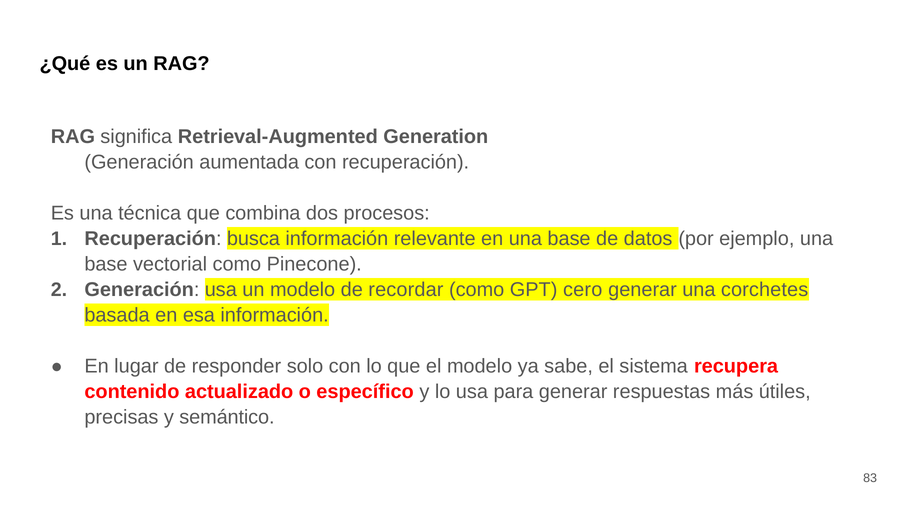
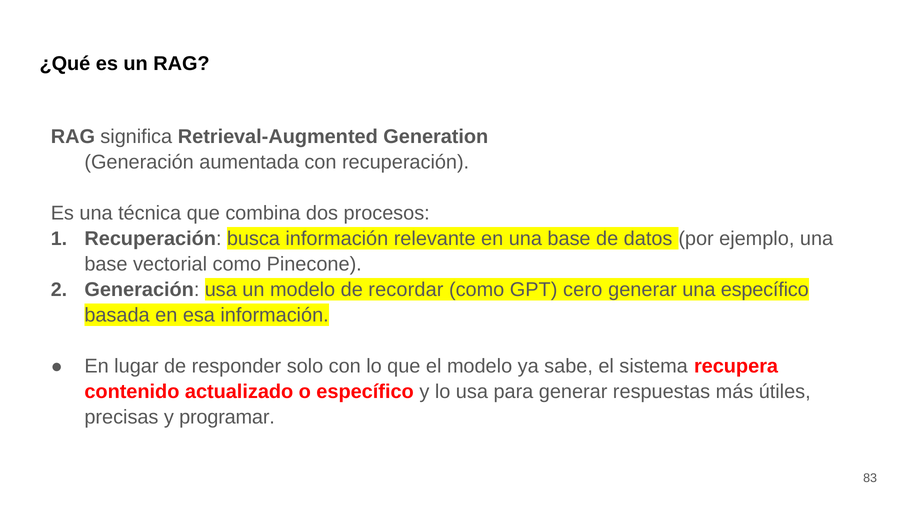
una corchetes: corchetes -> específico (765, 290)
semántico: semántico -> programar (227, 417)
